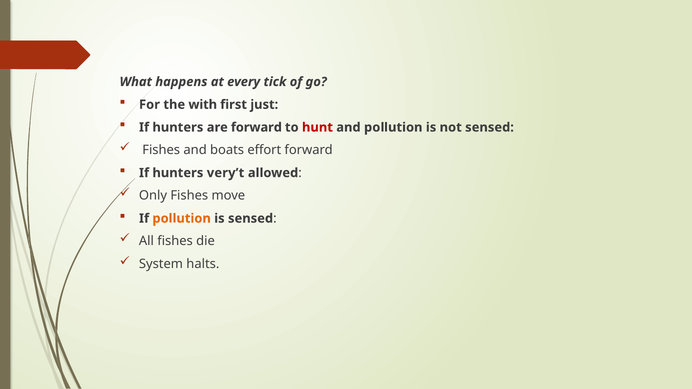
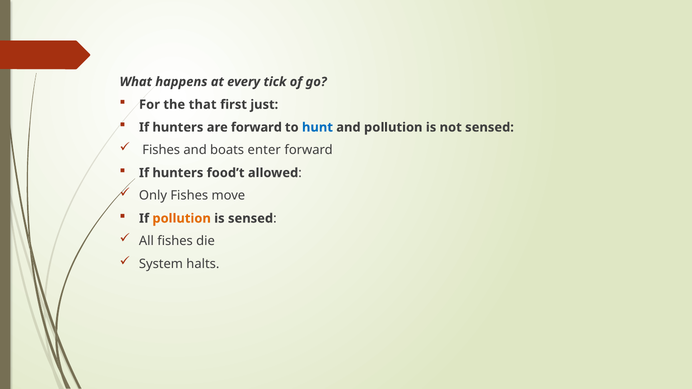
with: with -> that (203, 105)
hunt colour: red -> blue (317, 127)
effort: effort -> enter (264, 150)
very’t: very’t -> food’t (226, 173)
